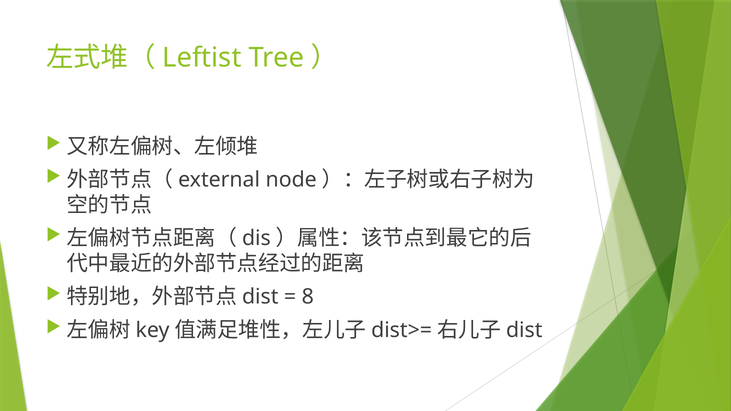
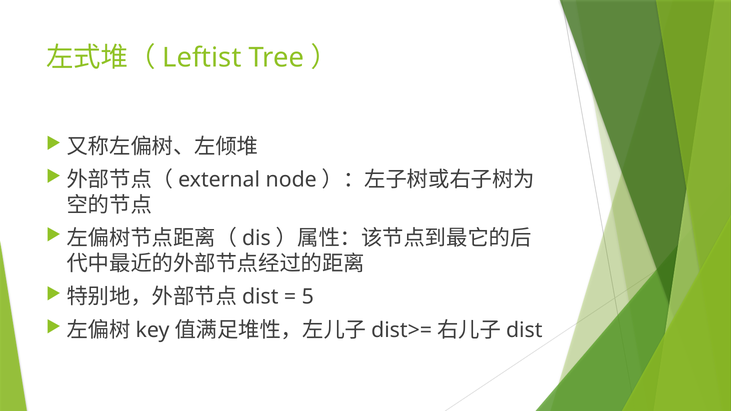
8: 8 -> 5 (308, 297)
